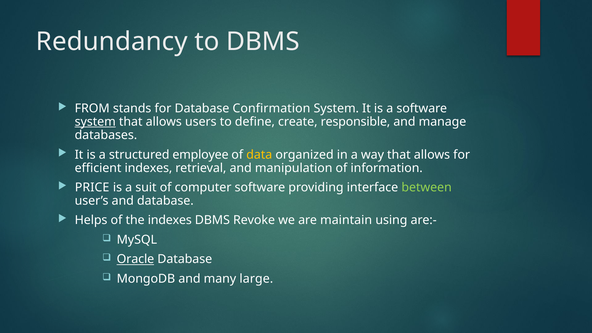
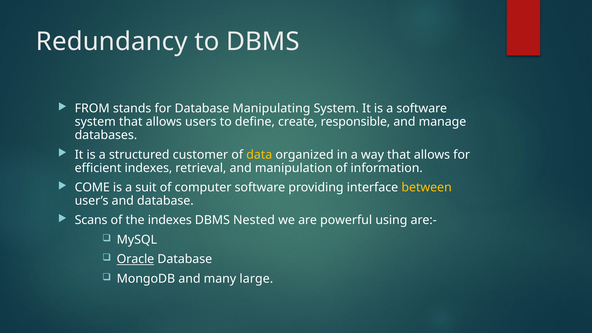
Confirmation: Confirmation -> Manipulating (271, 108)
system underline: present -> none (95, 122)
employee: employee -> customer (200, 155)
PRICE: PRICE -> COME (92, 187)
between colour: light green -> yellow (427, 187)
Helps: Helps -> Scans (91, 220)
Revoke: Revoke -> Nested (254, 220)
maintain: maintain -> powerful (346, 220)
